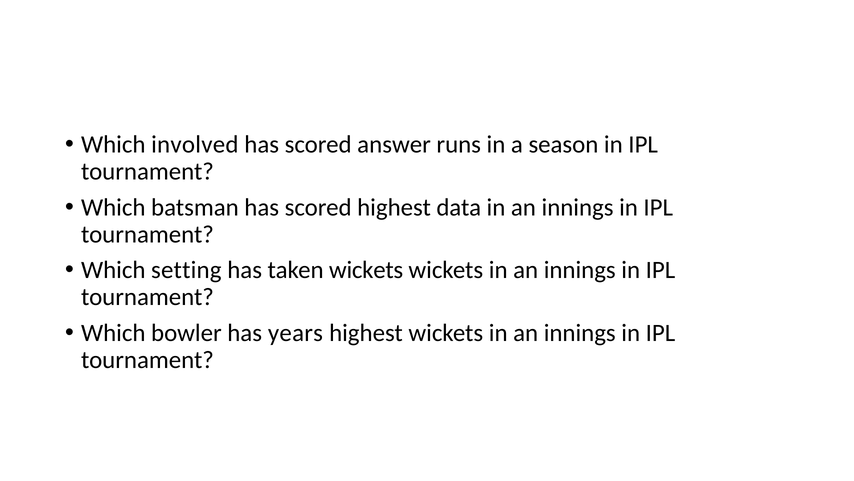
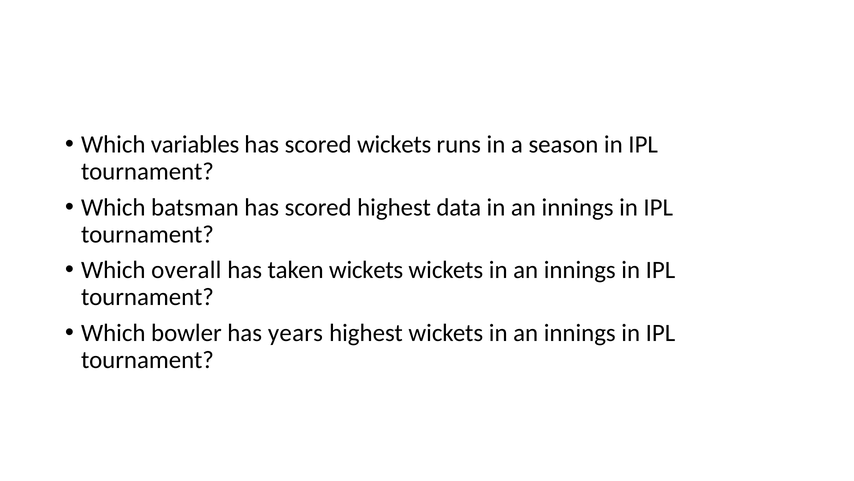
involved: involved -> variables (195, 144)
scored answer: answer -> wickets (394, 144)
setting: setting -> overall (186, 270)
